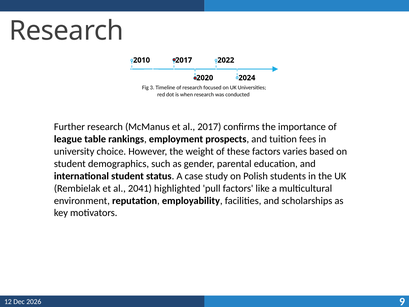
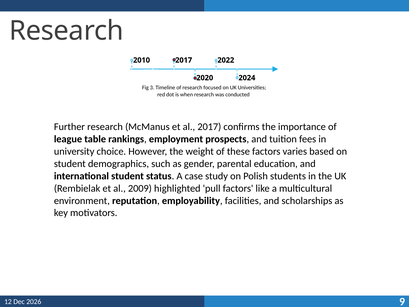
2041: 2041 -> 2009 (140, 188)
